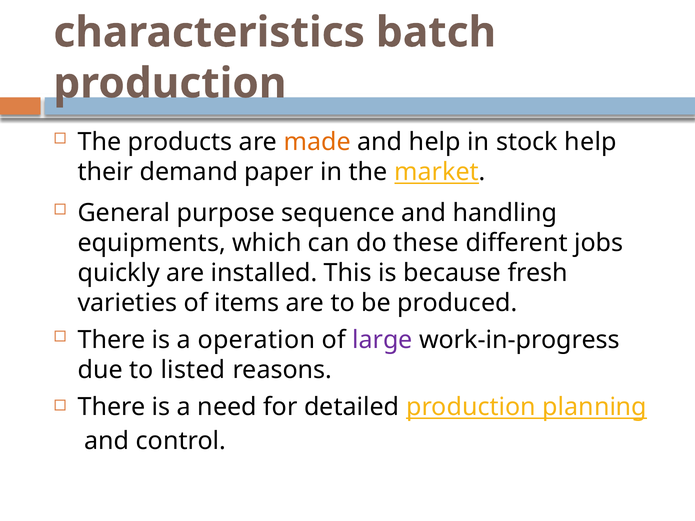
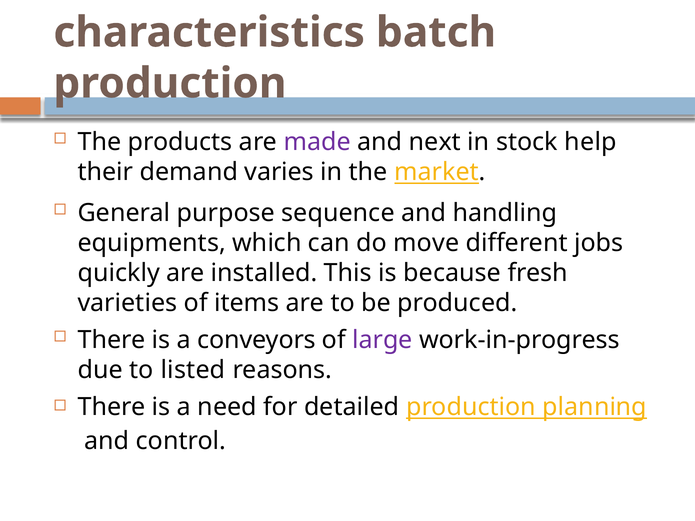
made colour: orange -> purple (317, 142)
and help: help -> next (435, 142)
paper: paper -> varies (279, 172)
these: these -> move (426, 243)
operation: operation -> conveyors (257, 340)
